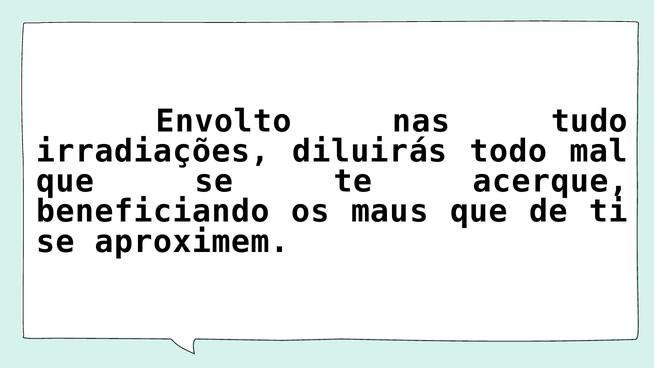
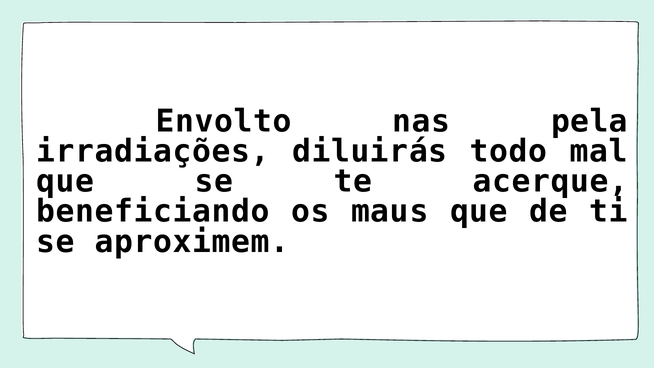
tudo: tudo -> pela (589, 121)
